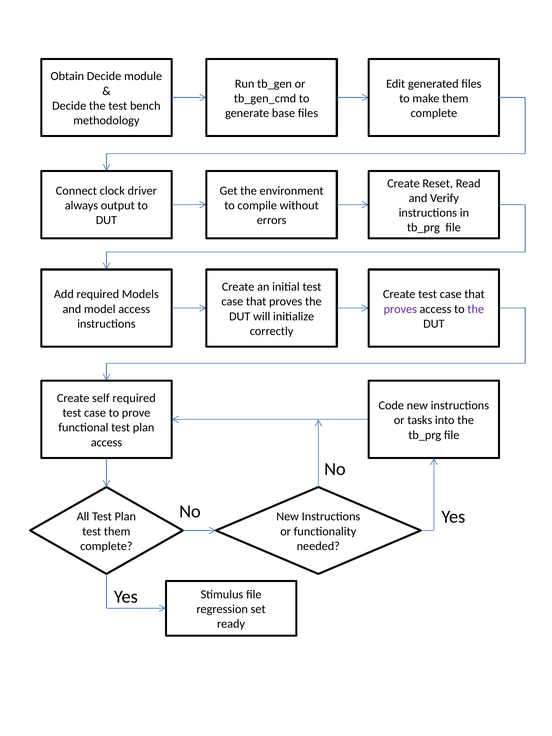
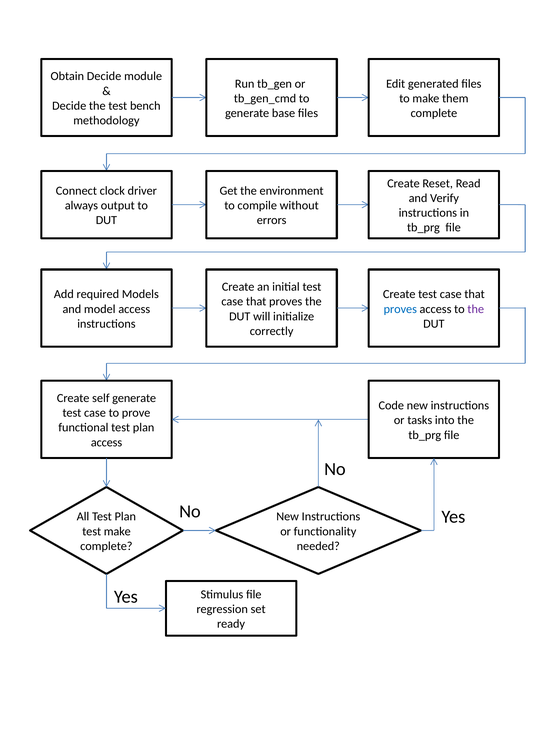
proves colour: purple -> blue (400, 309)
self required: required -> generate (134, 398)
test them: them -> make (117, 531)
